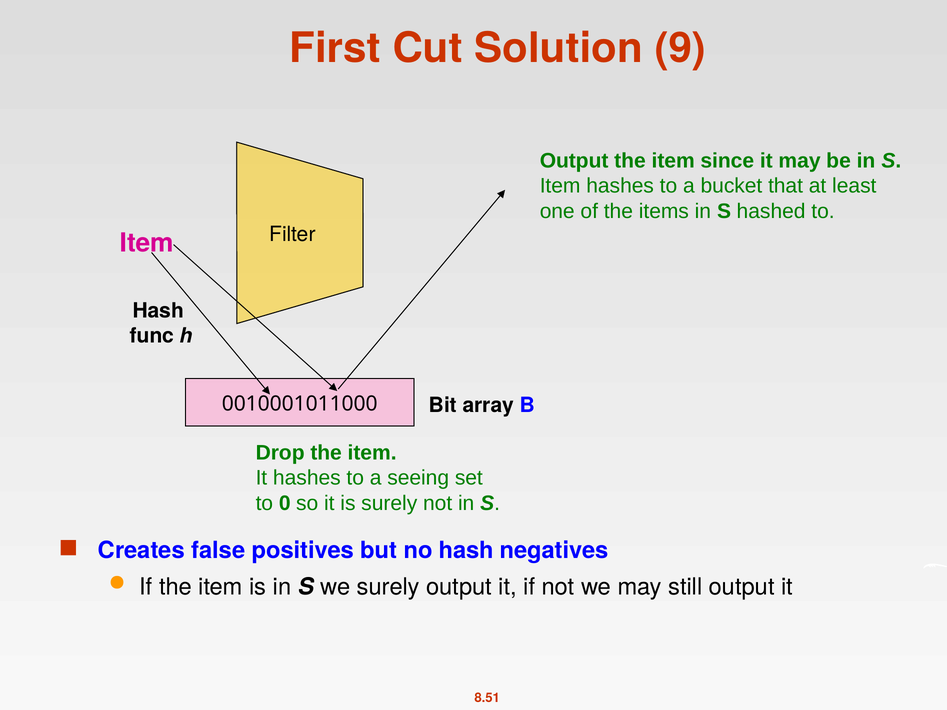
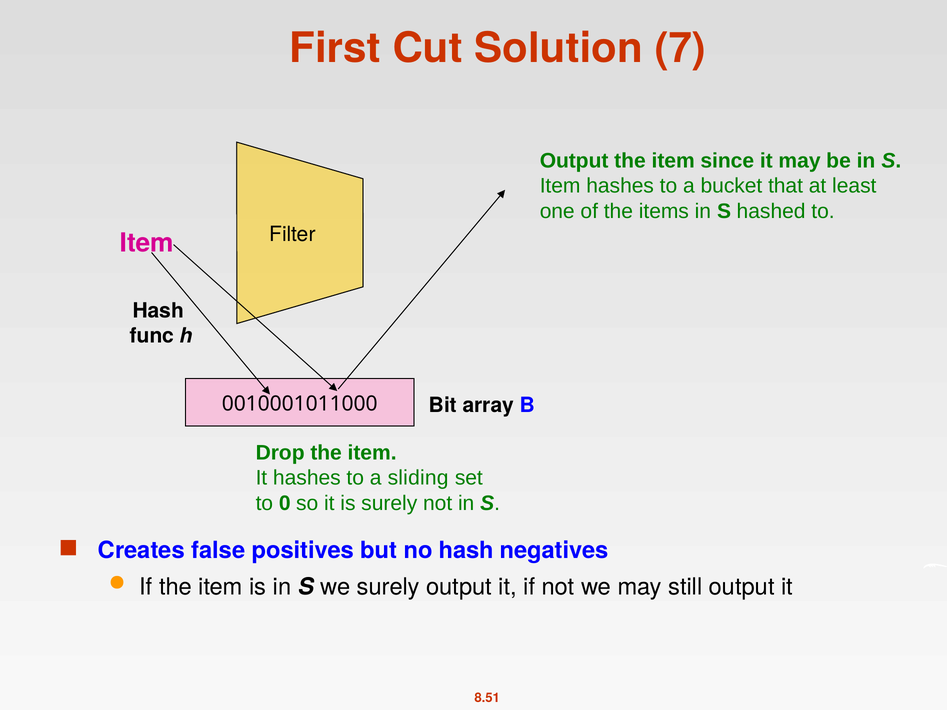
9: 9 -> 7 (680, 48)
seeing: seeing -> sliding (418, 478)
